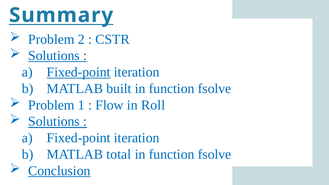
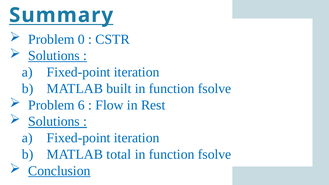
2: 2 -> 0 (81, 39)
Fixed-point underline: present -> none (79, 72)
1: 1 -> 6 (81, 105)
Roll: Roll -> Rest (153, 105)
